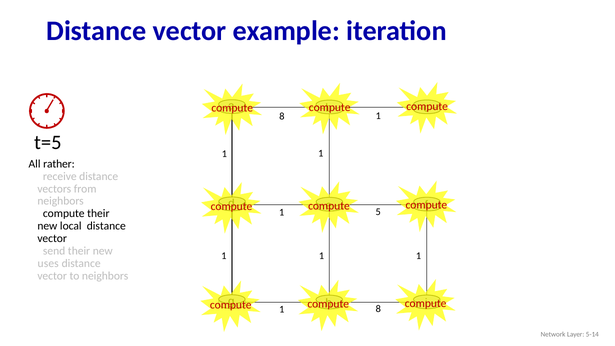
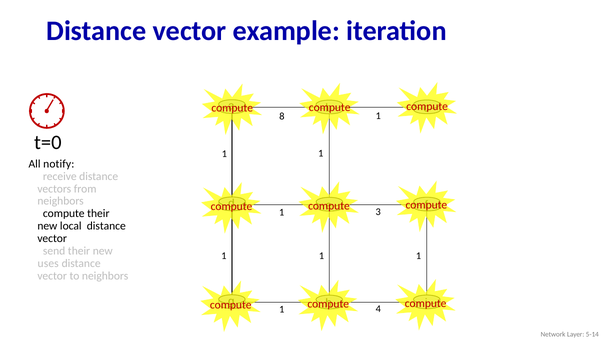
t=5: t=5 -> t=0 (48, 142)
rather: rather -> notify (59, 164)
5: 5 -> 3 (378, 212)
1 8: 8 -> 4 (378, 309)
